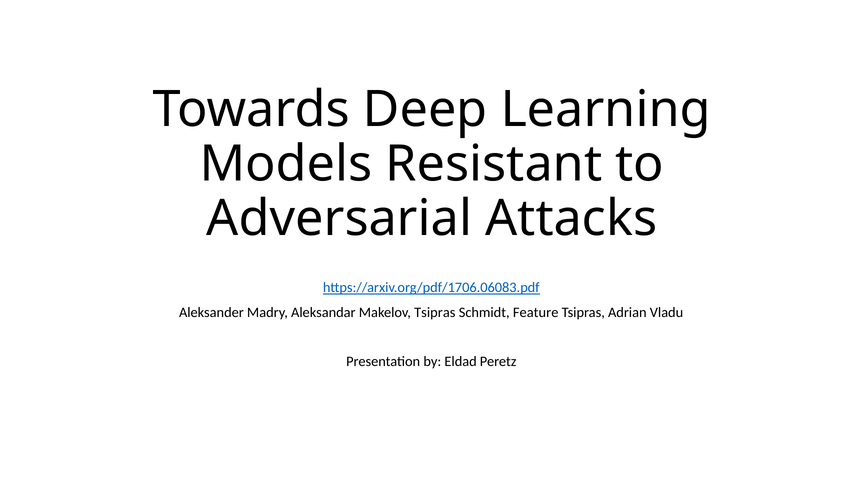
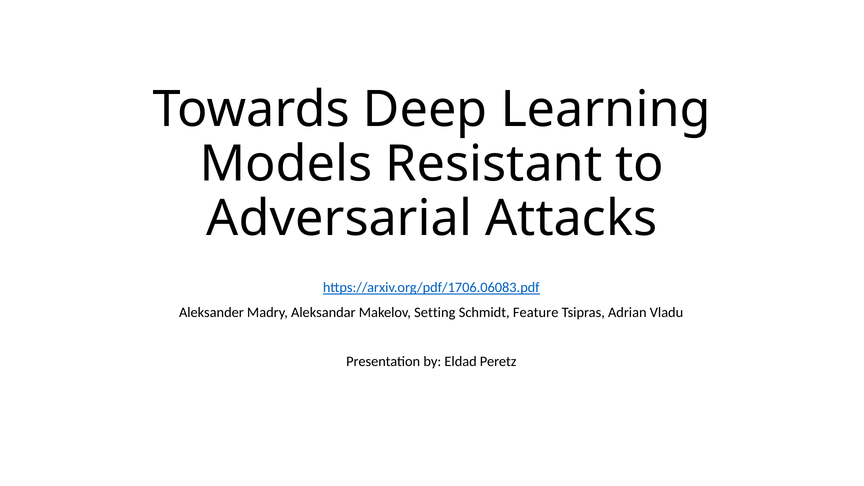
Makelov Tsipras: Tsipras -> Setting (435, 312)
